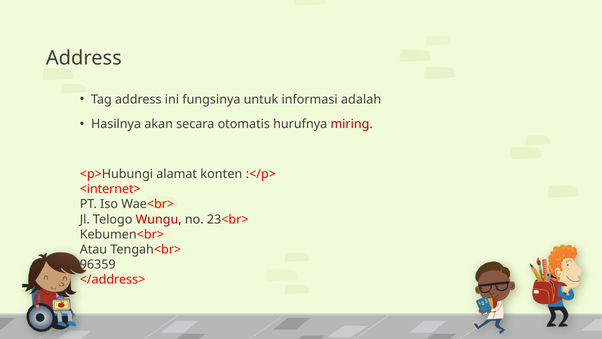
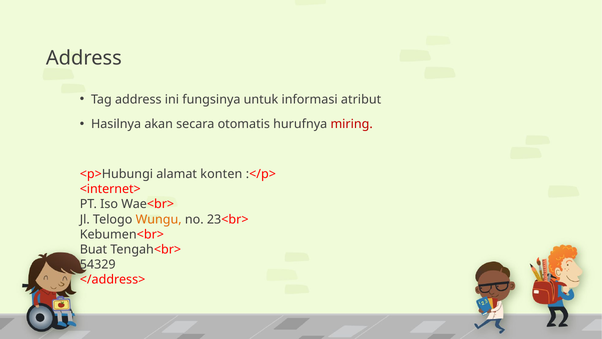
adalah: adalah -> atribut (361, 99)
Wungu colour: red -> orange (159, 219)
Atau: Atau -> Buat (93, 249)
96359: 96359 -> 54329 (98, 264)
